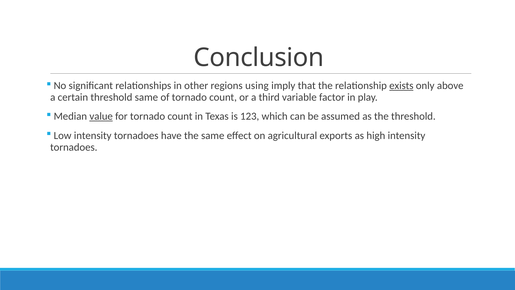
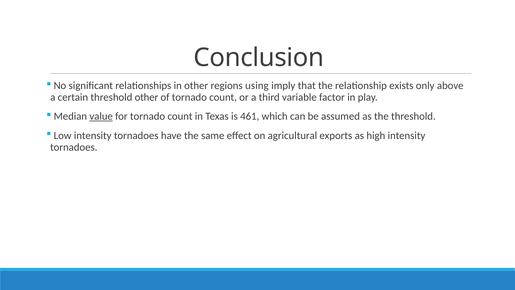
exists underline: present -> none (401, 86)
threshold same: same -> other (146, 97)
123: 123 -> 461 (250, 116)
